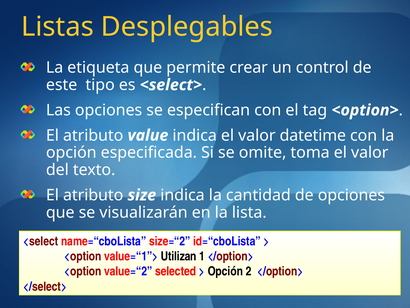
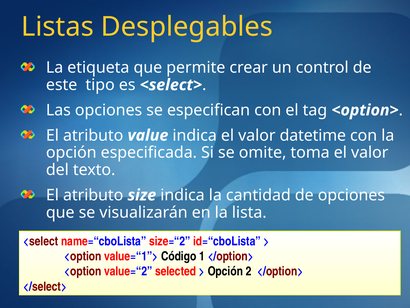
Utilizan: Utilizan -> Código (179, 256)
